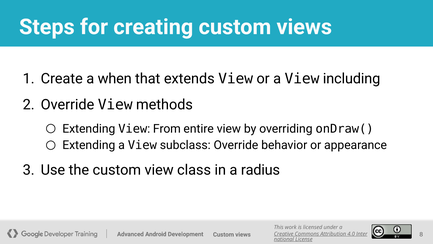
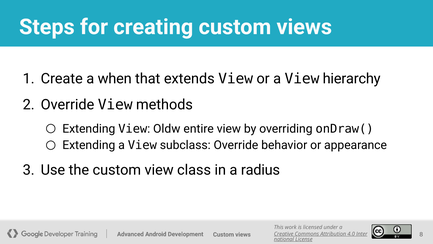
including: including -> hierarchy (352, 79)
From: From -> Oldw (167, 128)
